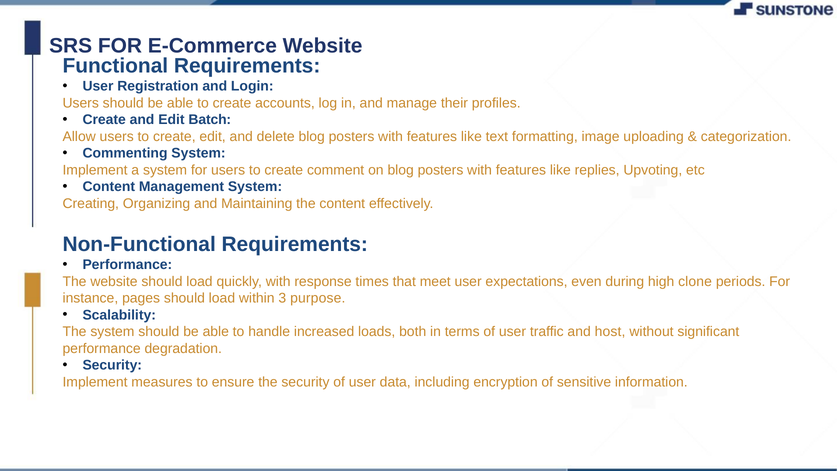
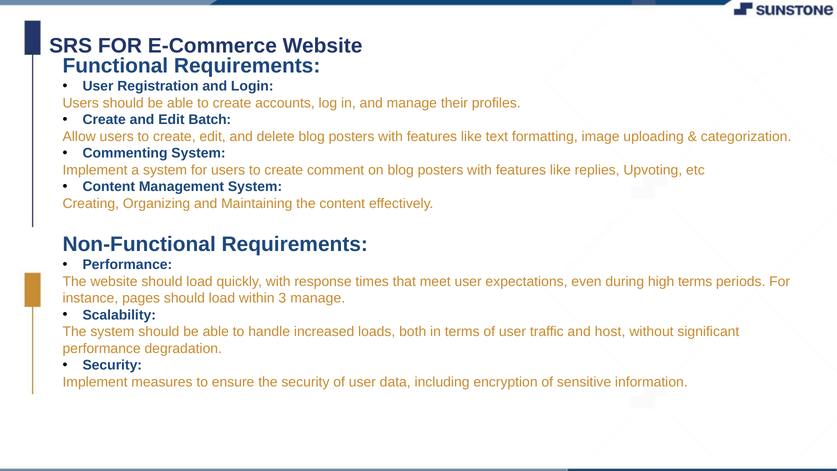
high clone: clone -> terms (695, 281)
3 purpose: purpose -> manage (318, 298)
